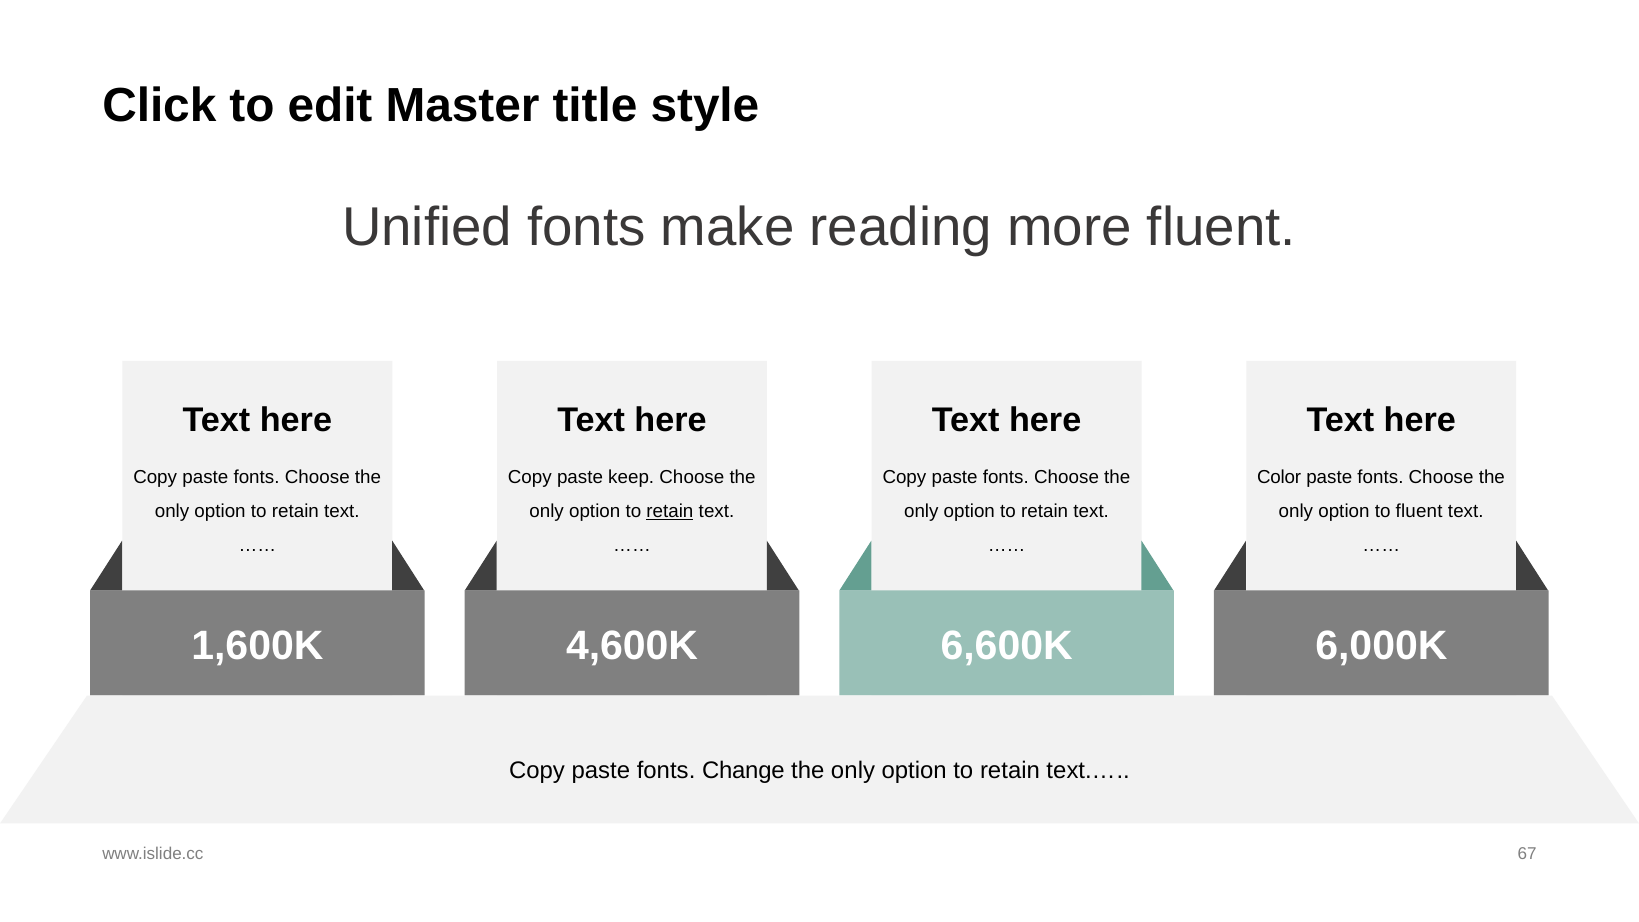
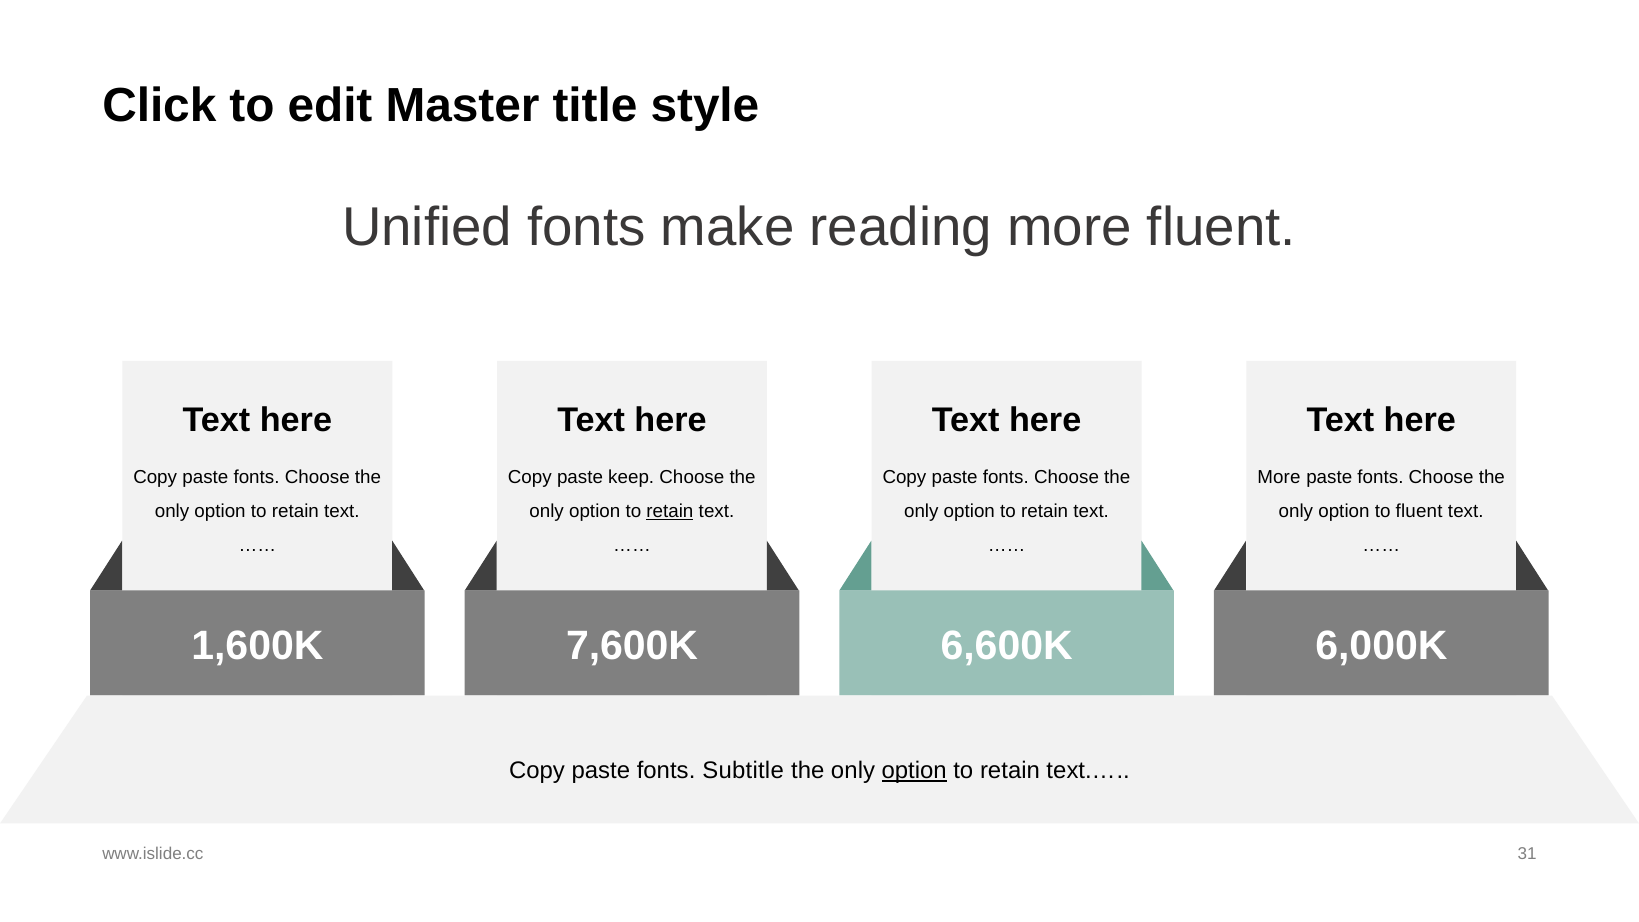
Color: Color -> More (1279, 477)
4,600K: 4,600K -> 7,600K (632, 646)
Change: Change -> Subtitle (743, 771)
option underline: none -> present (914, 771)
67: 67 -> 31 (1527, 854)
